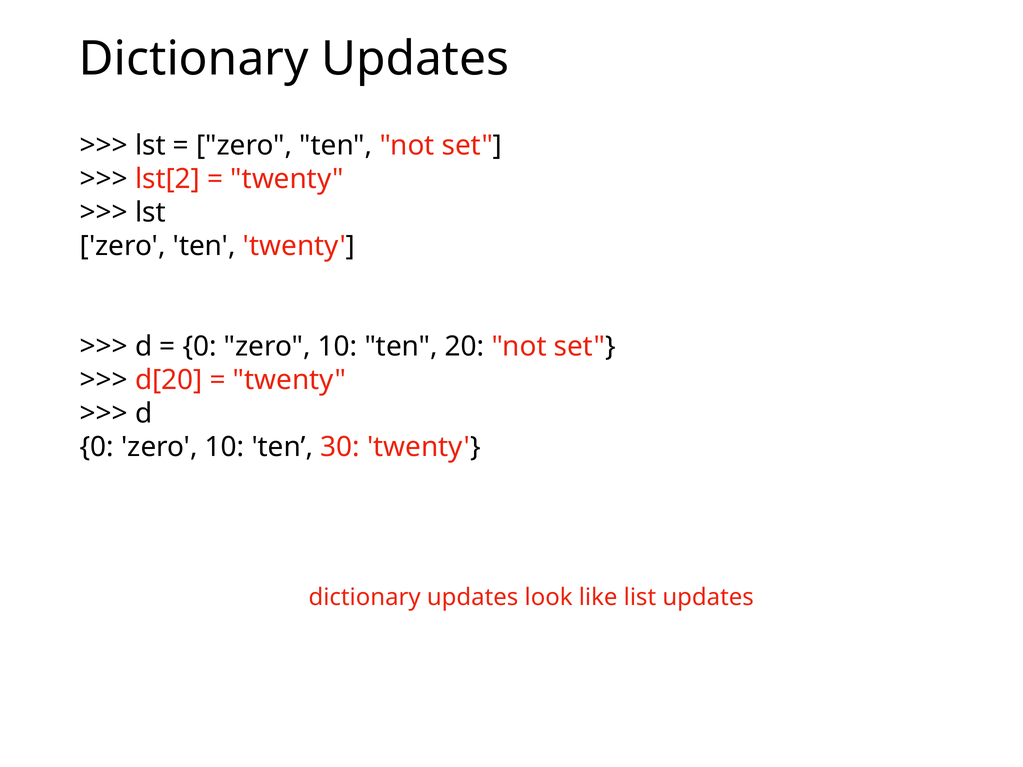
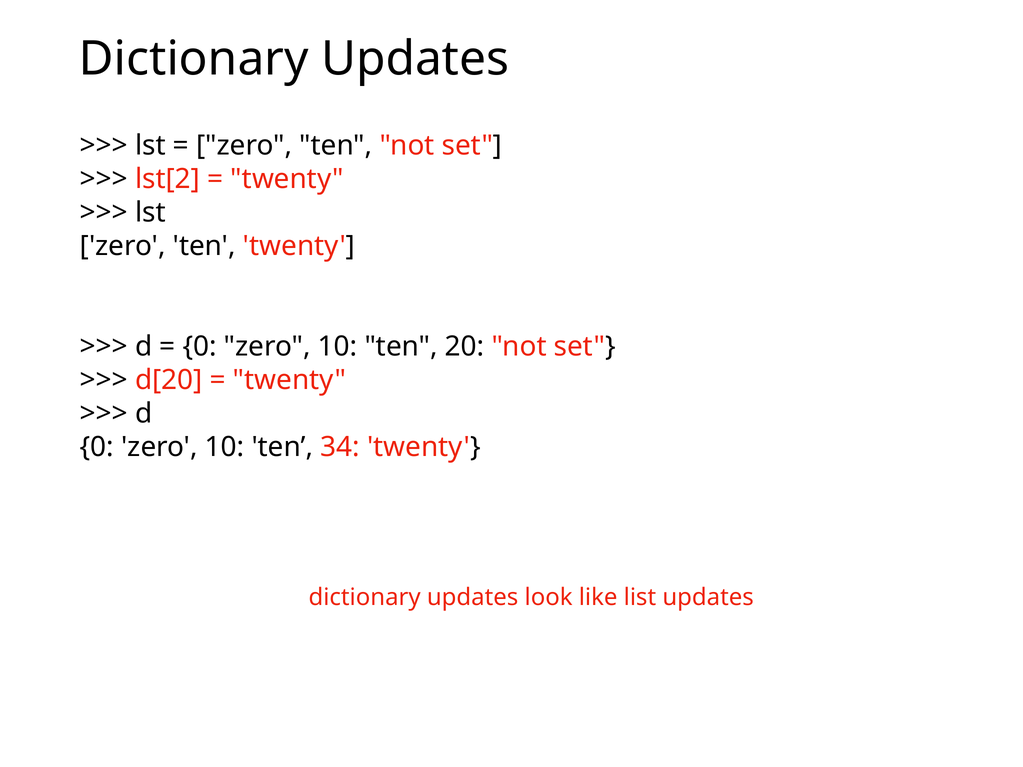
30: 30 -> 34 (340, 447)
